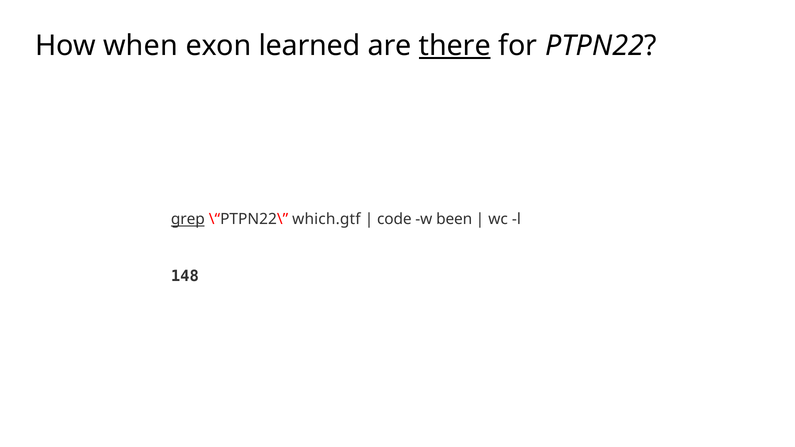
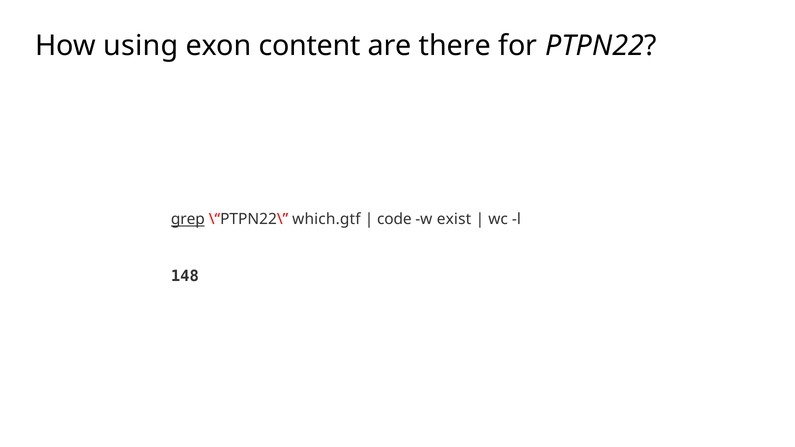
when: when -> using (141, 46)
learned: learned -> content (310, 46)
there underline: present -> none (455, 46)
been: been -> exist (454, 219)
